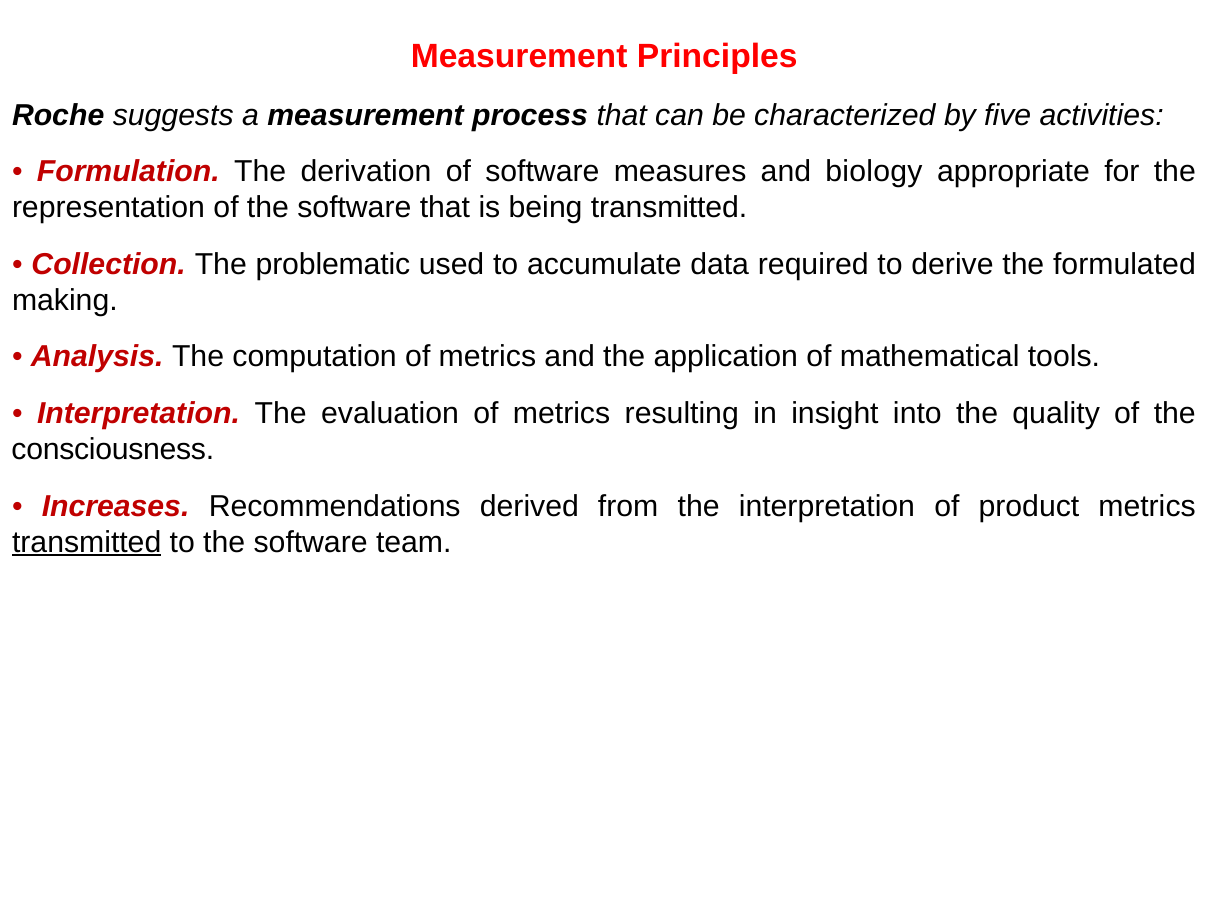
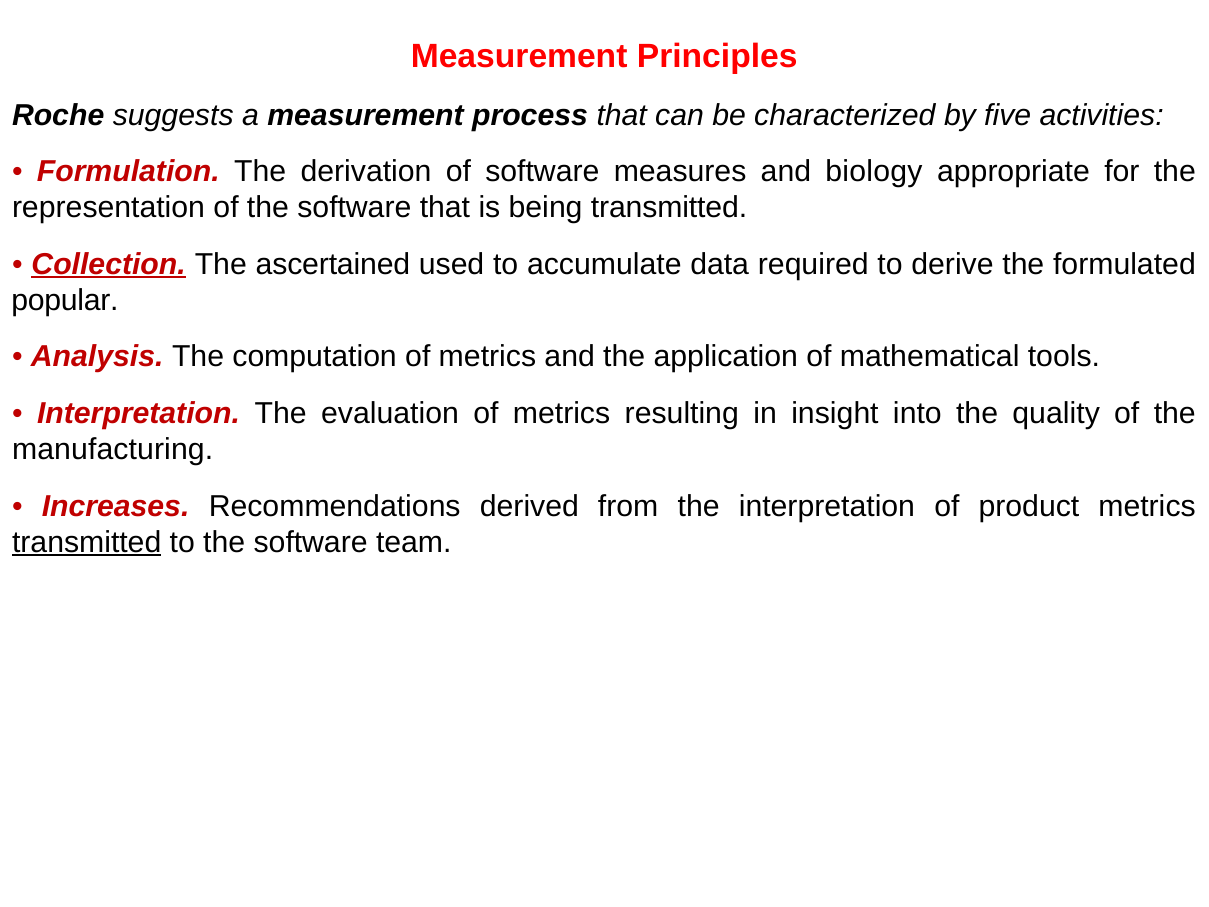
Collection underline: none -> present (109, 264)
problematic: problematic -> ascertained (333, 264)
making: making -> popular (65, 300)
consciousness: consciousness -> manufacturing (113, 449)
